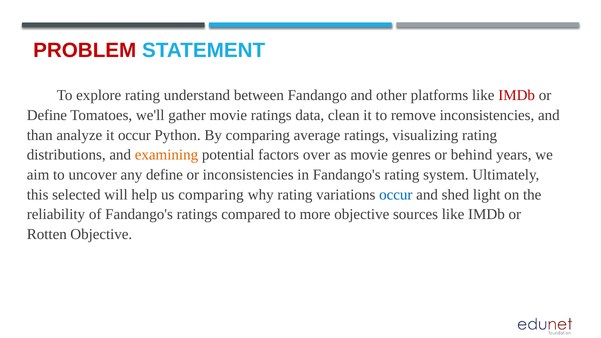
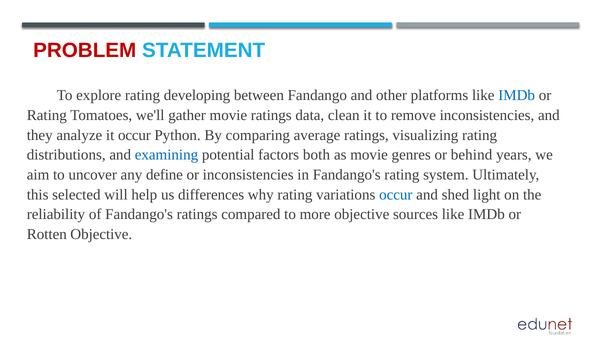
understand: understand -> developing (197, 95)
IMDb colour: red -> blue (517, 95)
Define: Define -> Rating (47, 115)
than: than -> they (40, 135)
examining colour: orange -> blue (166, 155)
over: over -> both (316, 155)
us comparing: comparing -> differences (211, 195)
